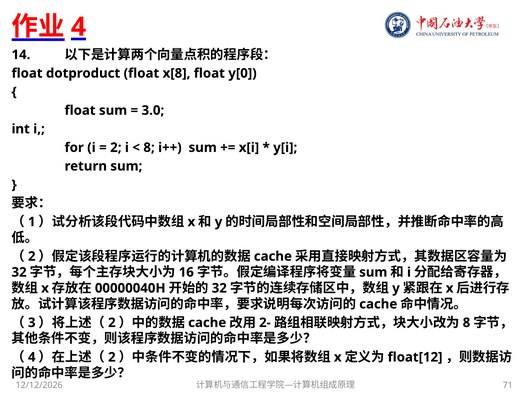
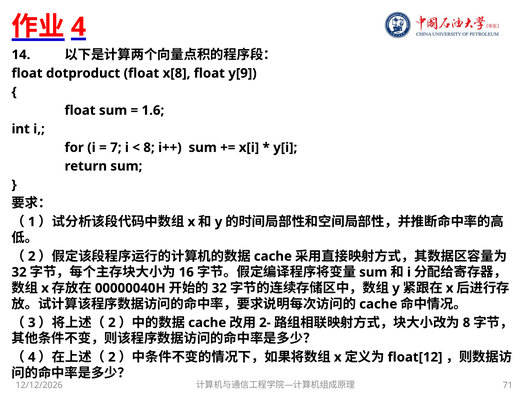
y[0: y[0 -> y[9 (243, 73)
3.0: 3.0 -> 1.6 (153, 110)
2: 2 -> 7 (116, 147)
